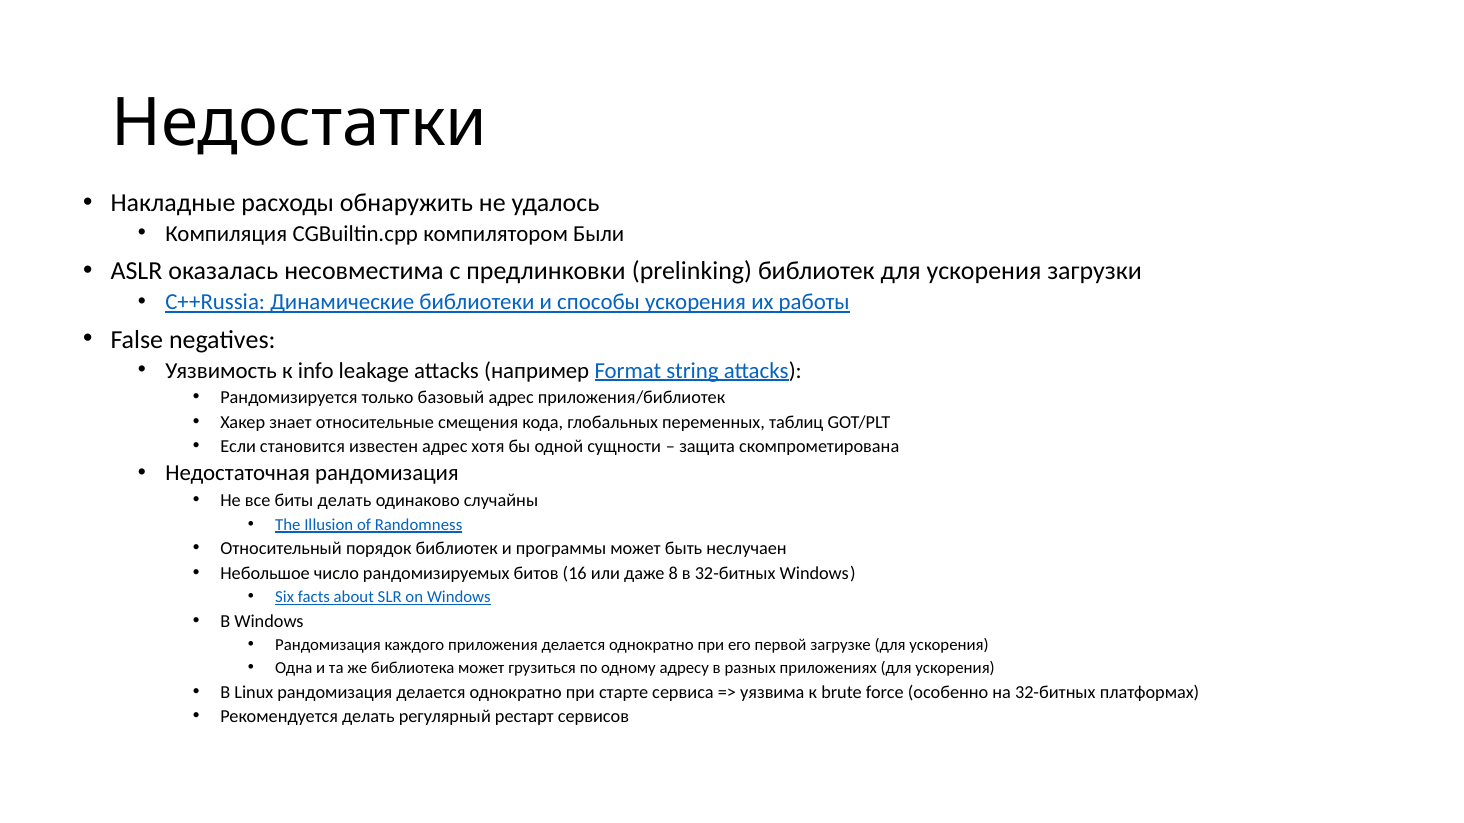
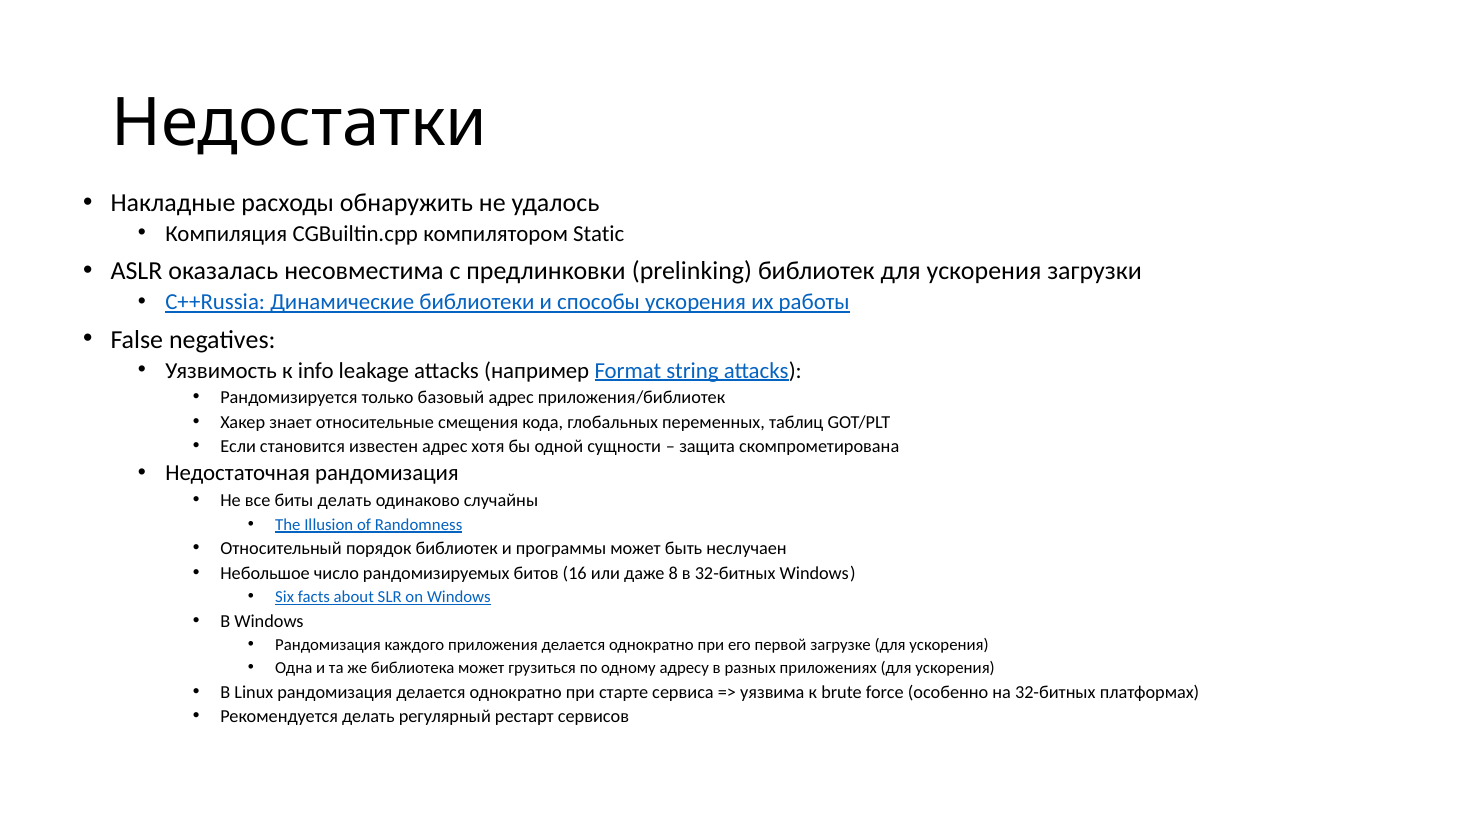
Были: Были -> Static (599, 234)
